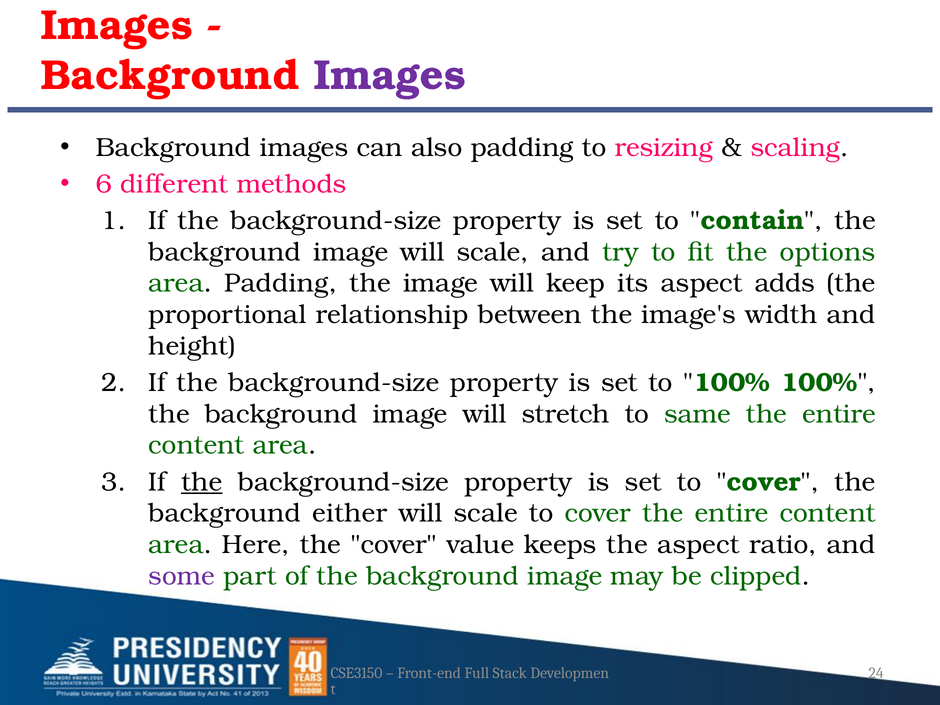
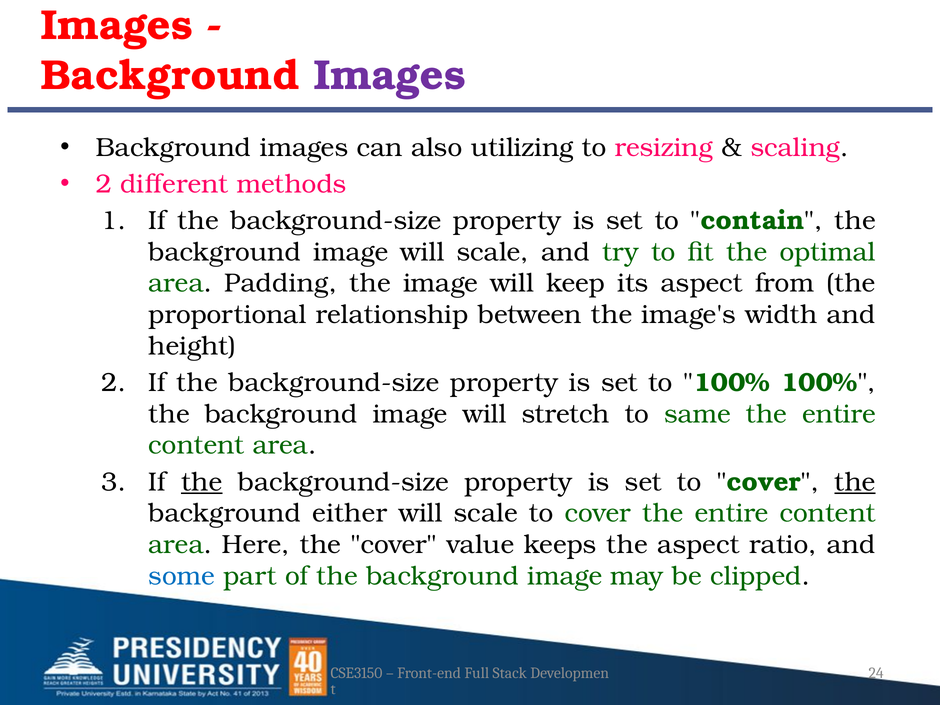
also padding: padding -> utilizing (522, 148)
6: 6 -> 2 (104, 184)
options: options -> optimal (828, 252)
adds: adds -> from (785, 283)
the underline: none -> present (855, 482)
some colour: purple -> blue (182, 576)
